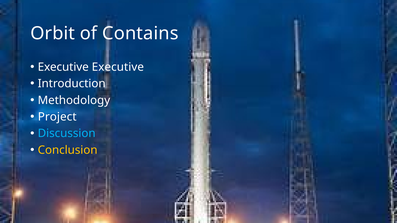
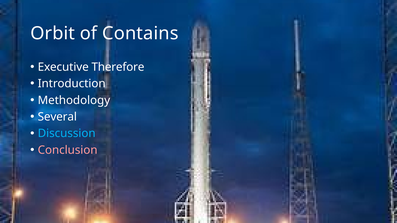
Executive Executive: Executive -> Therefore (118, 67)
Project: Project -> Several (57, 117)
Conclusion colour: yellow -> pink (68, 150)
